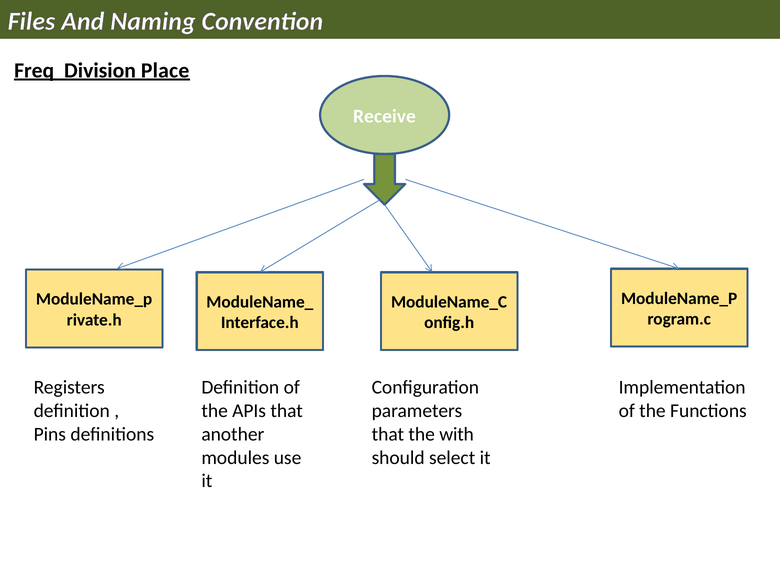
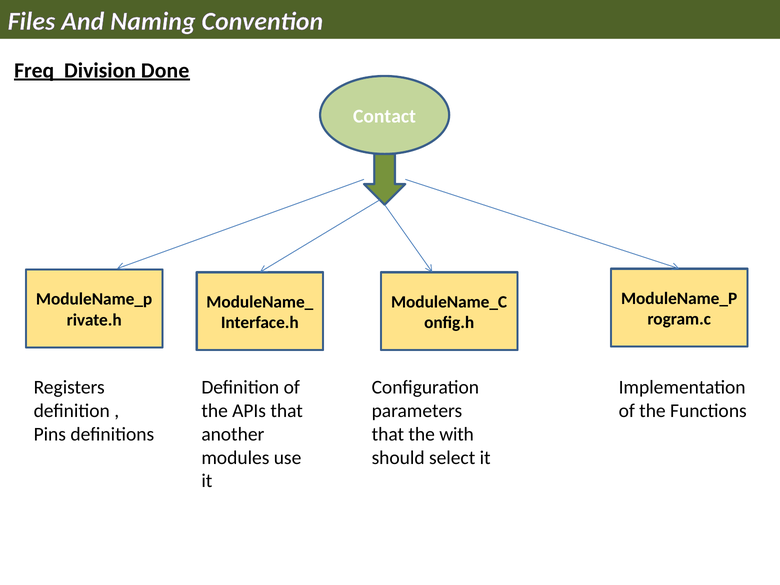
Place: Place -> Done (165, 70)
Receive: Receive -> Contact (384, 116)
